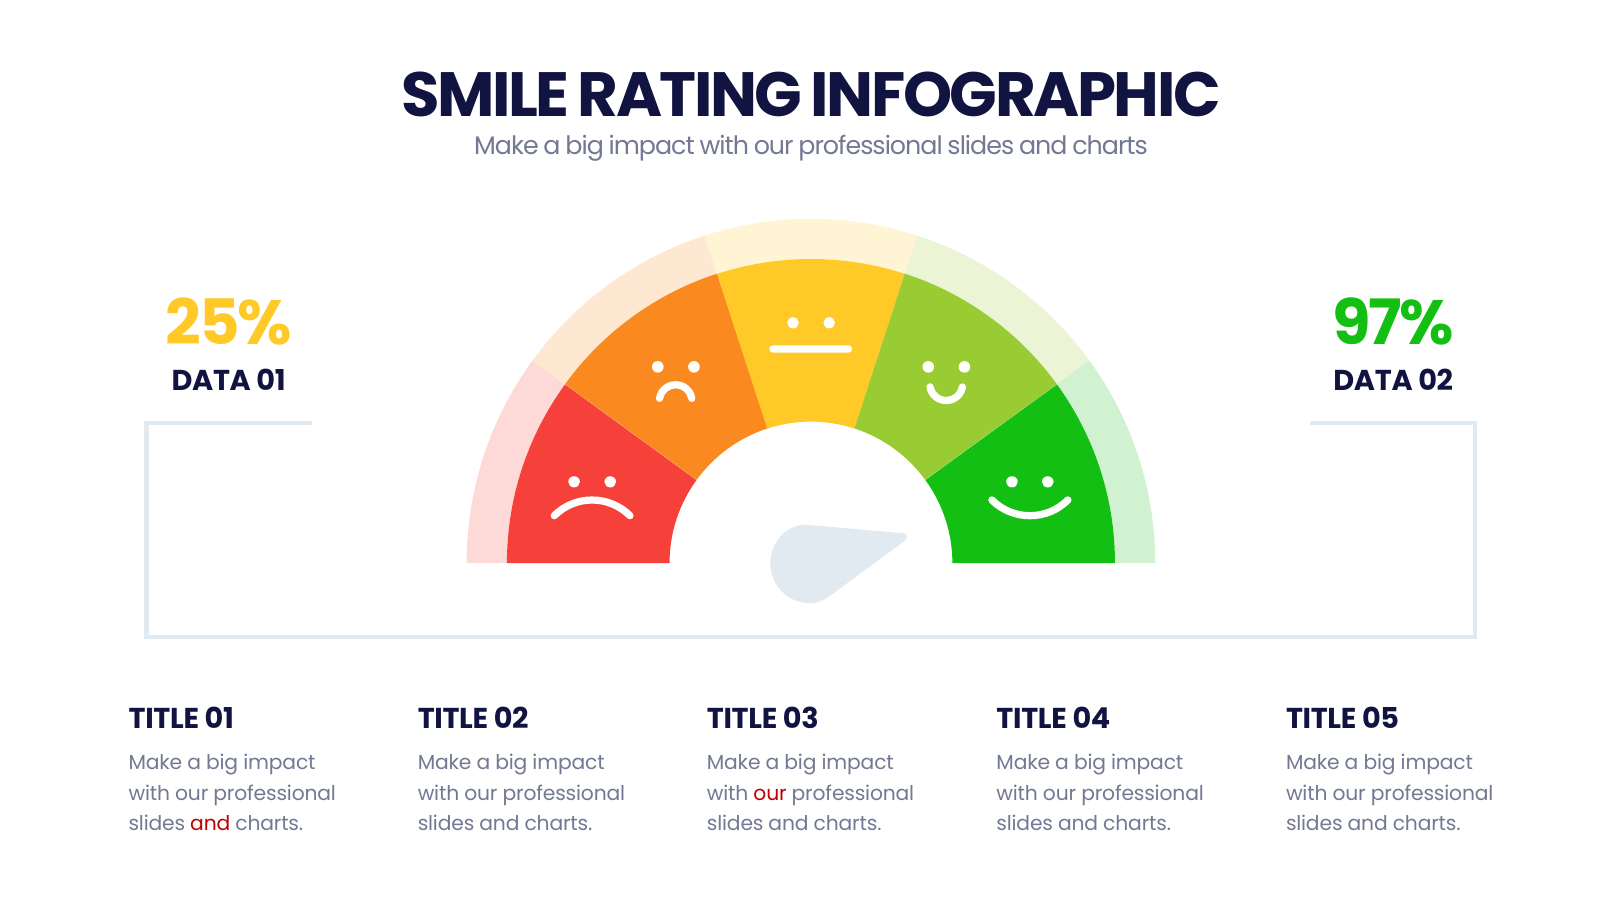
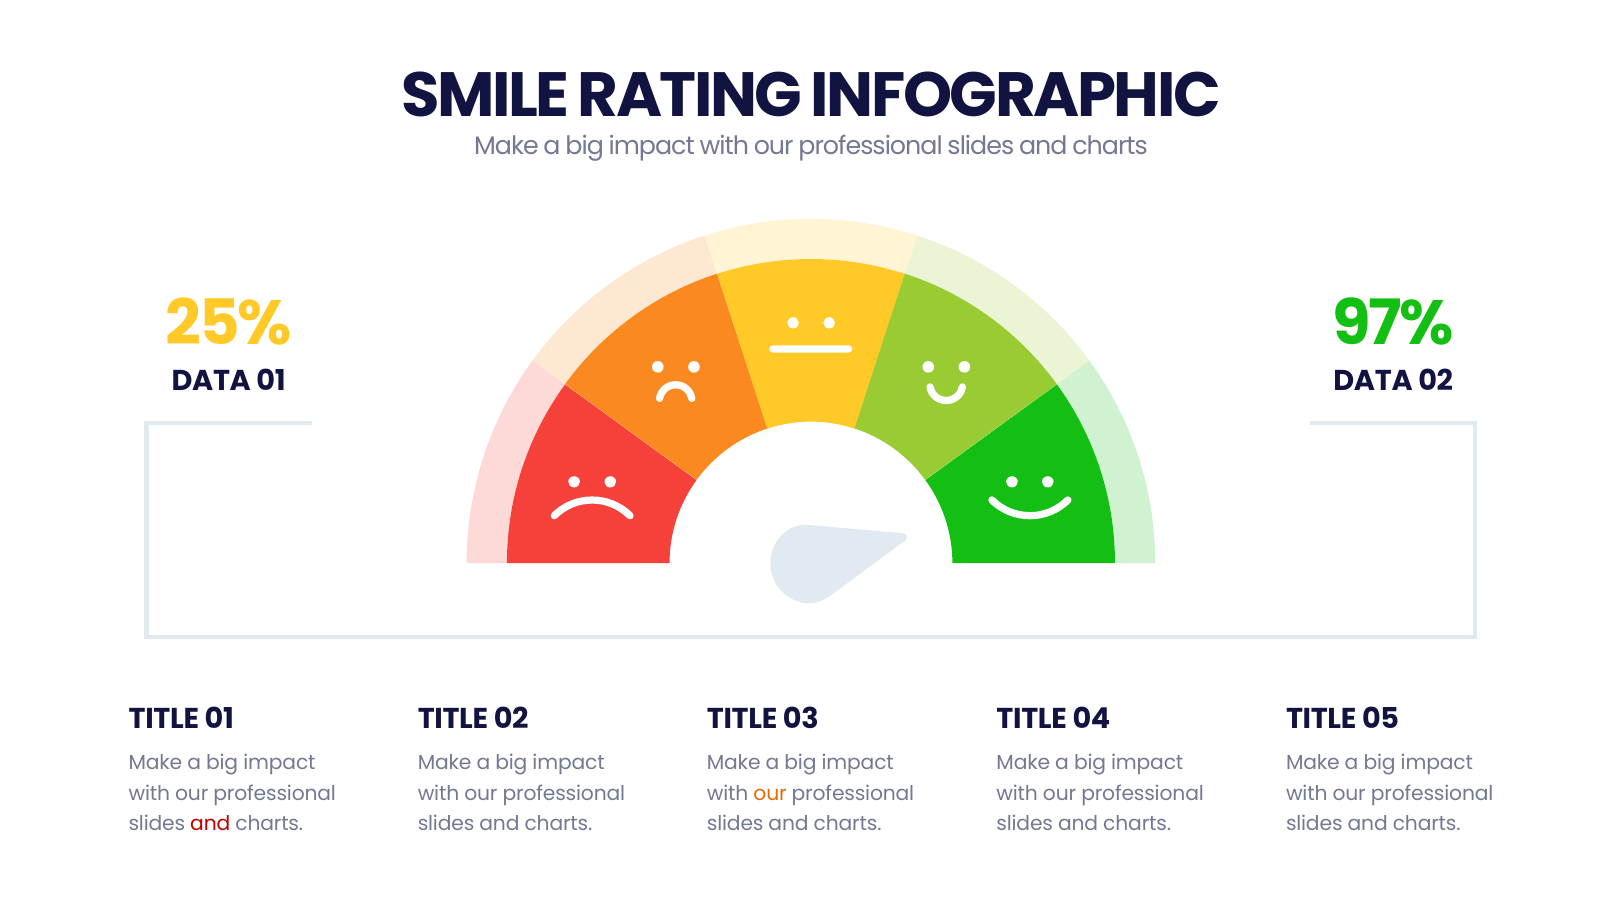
our colour: red -> orange (770, 793)
